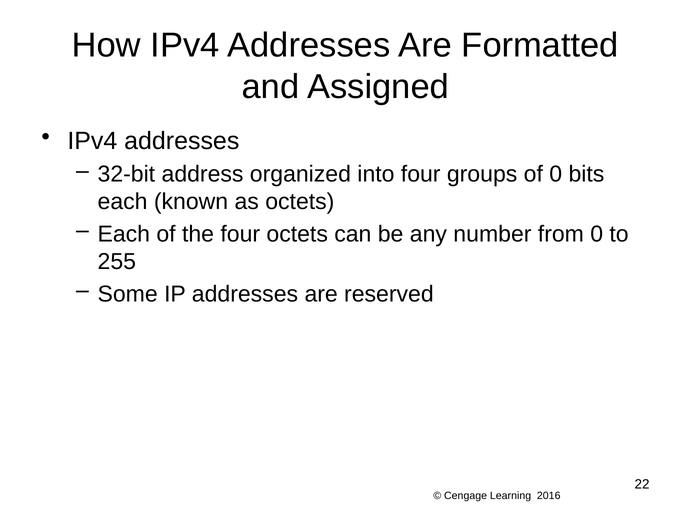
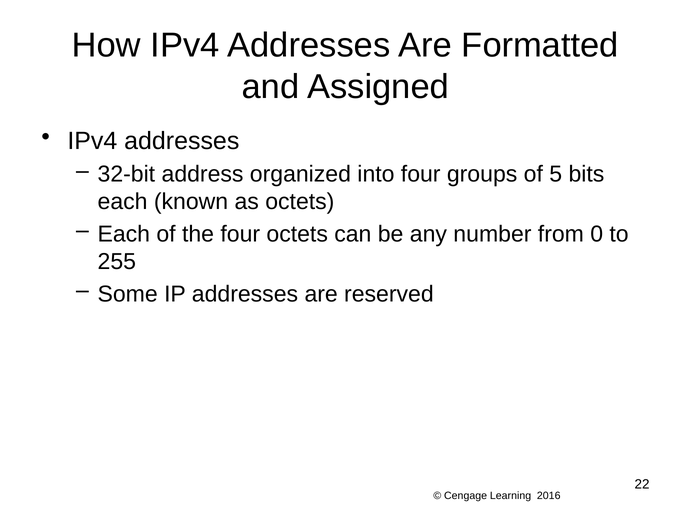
of 0: 0 -> 5 (556, 174)
